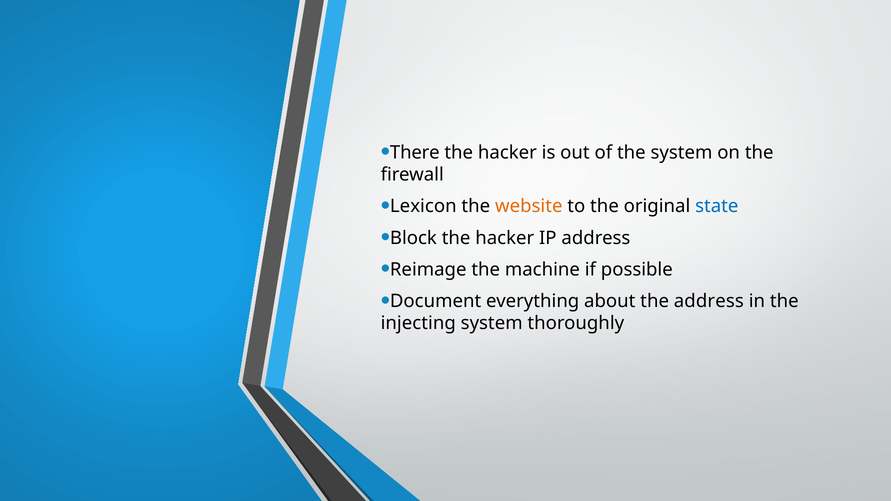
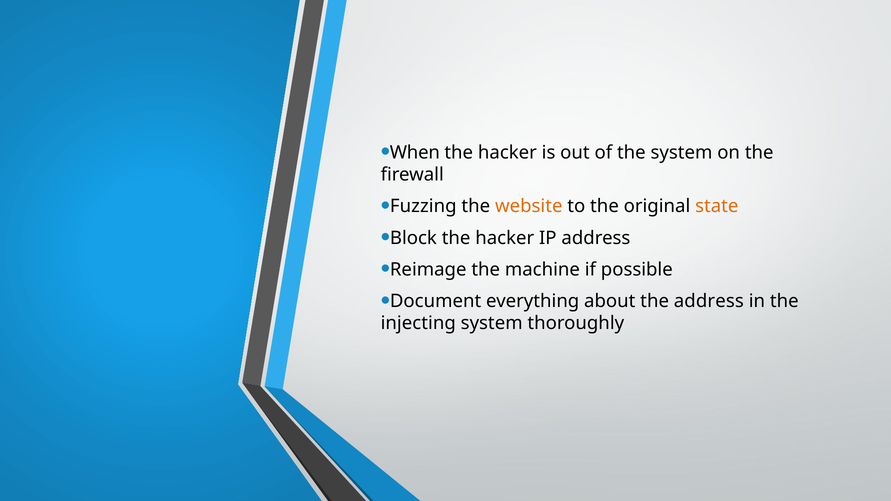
There: There -> When (415, 152)
Lexicon: Lexicon -> Fuzzing (423, 206)
state colour: blue -> orange (717, 206)
